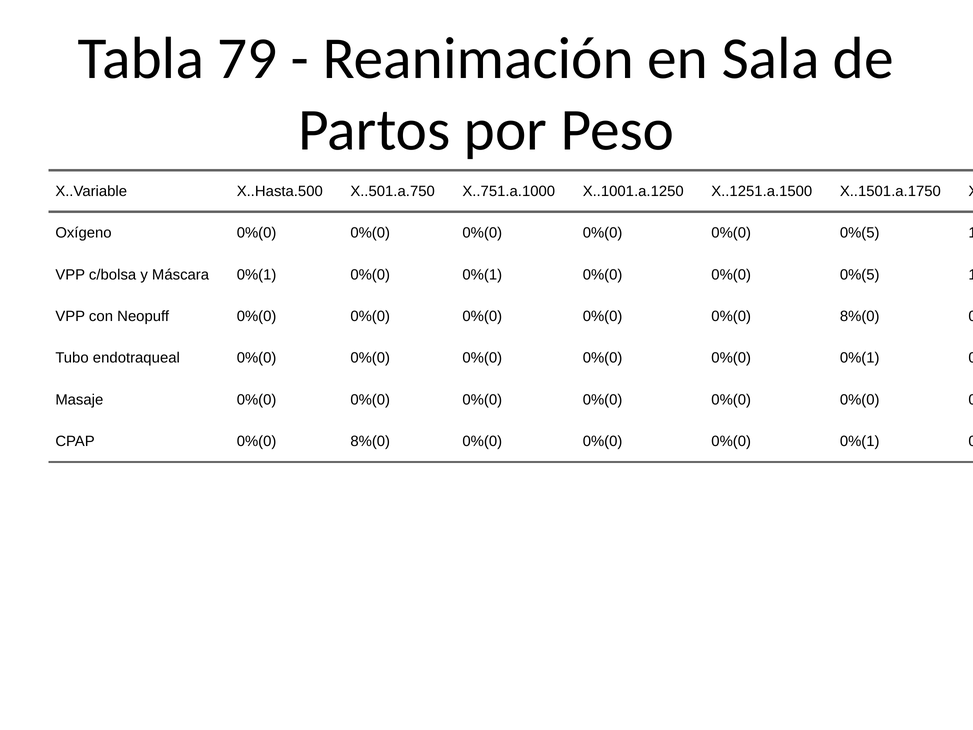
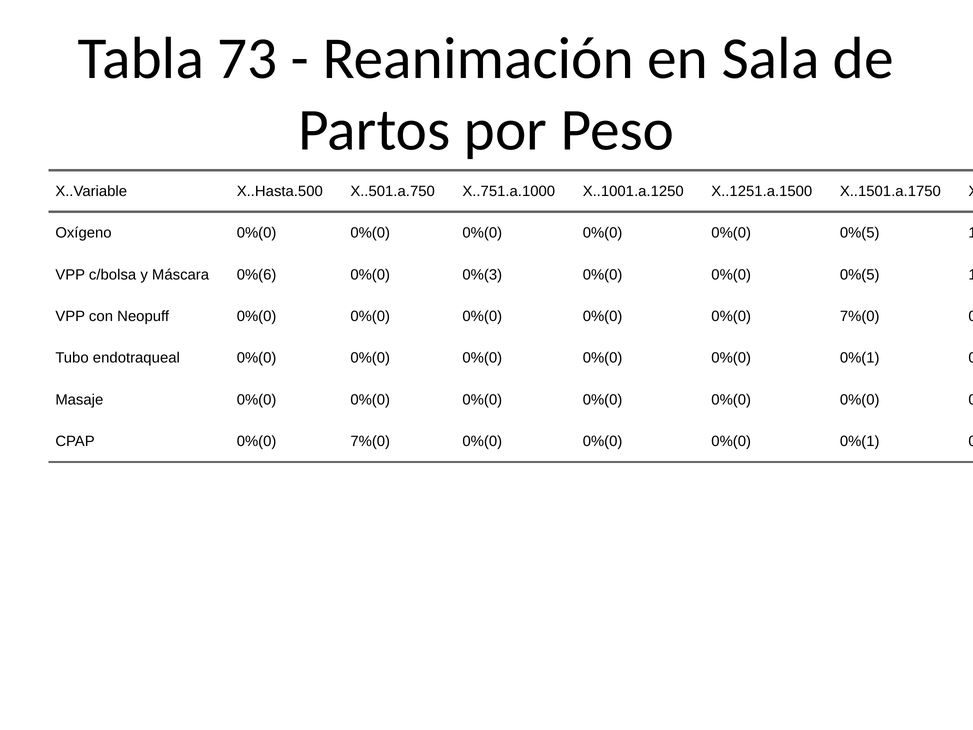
79: 79 -> 73 (247, 59)
Máscara 0%(1: 0%(1 -> 0%(6 (257, 275)
0%(1: 0%(1 -> 0%(3 (482, 275)
0%(0 0%(0 8%(0: 8%(0 -> 7%(0 (860, 316)
CPAP 0%(0 8%(0: 8%(0 -> 7%(0 (370, 441)
